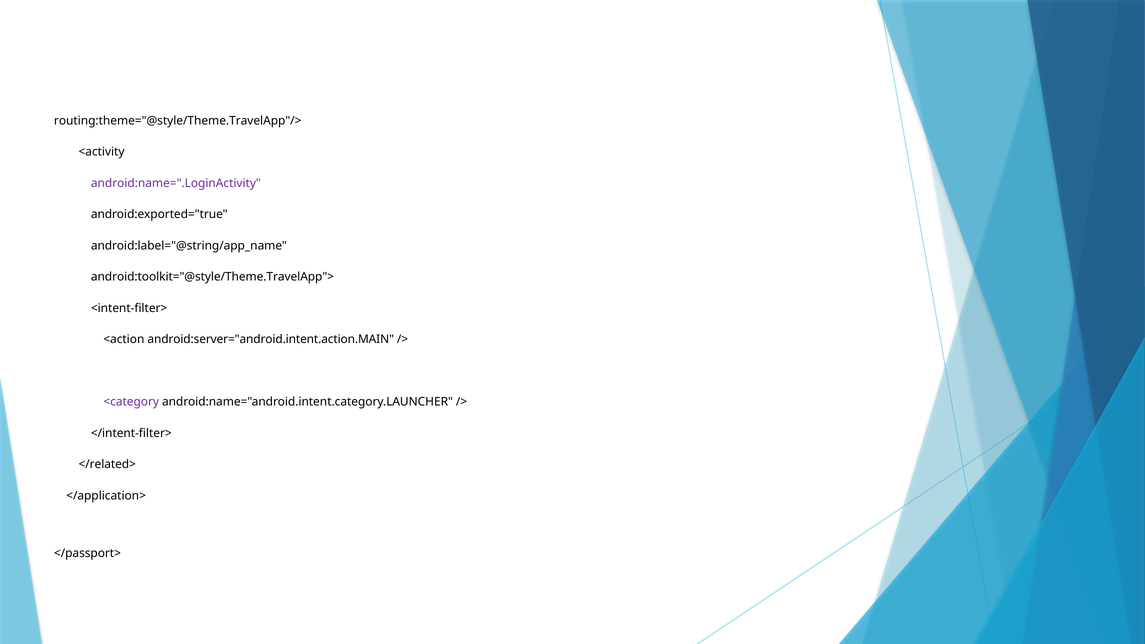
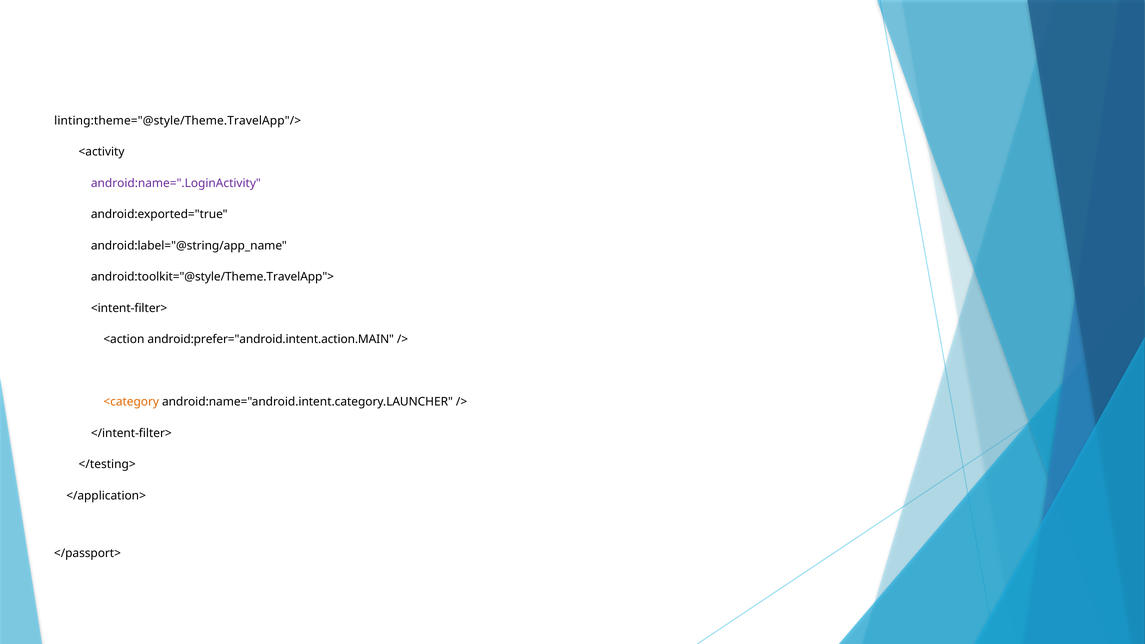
routing:theme="@style/Theme.TravelApp"/>: routing:theme="@style/Theme.TravelApp"/> -> linting:theme="@style/Theme.TravelApp"/> (178, 121)
android:server="android.intent.action.MAIN: android:server="android.intent.action.MAIN -> android:prefer="android.intent.action.MAIN (271, 339)
<category colour: purple -> orange (131, 402)
</related>: </related> -> </testing> (107, 464)
